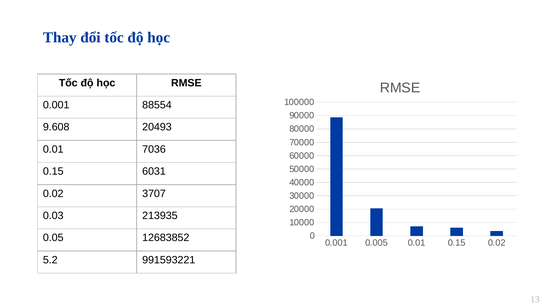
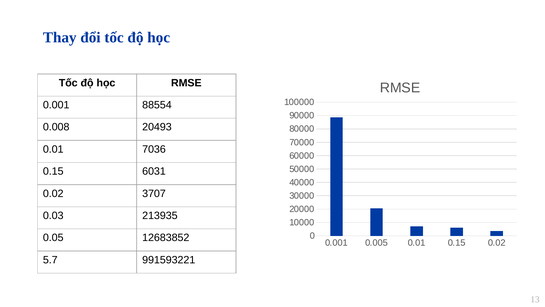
9.608: 9.608 -> 0.008 (56, 127)
5.2: 5.2 -> 5.7 (50, 260)
